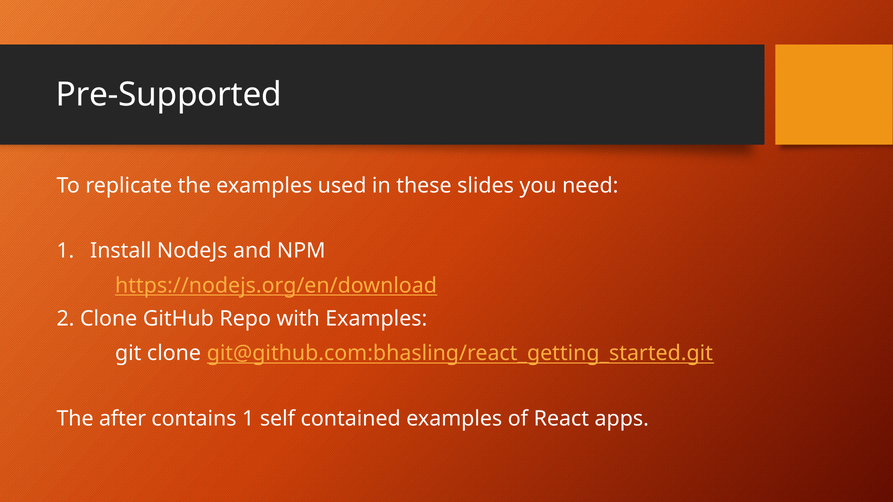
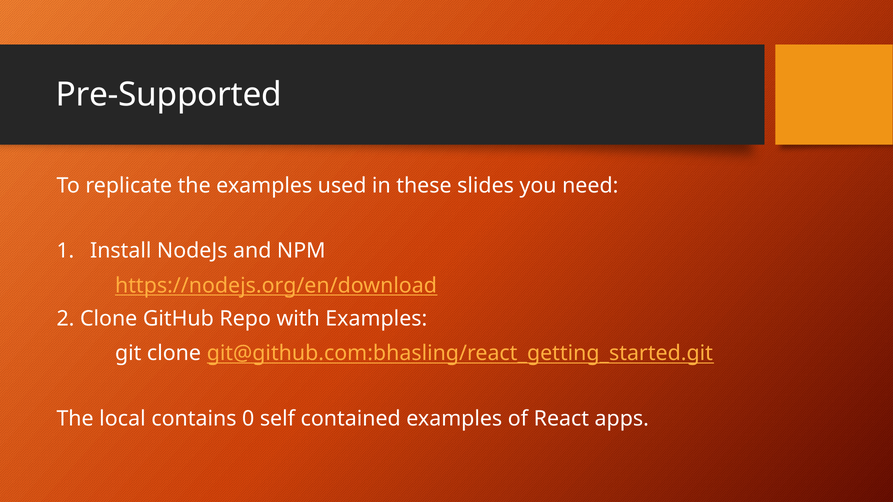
after: after -> local (122, 419)
contains 1: 1 -> 0 (248, 419)
